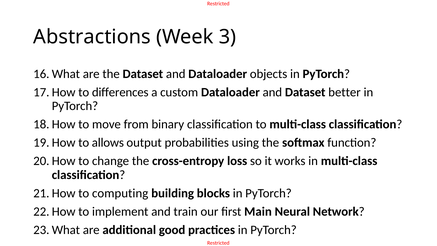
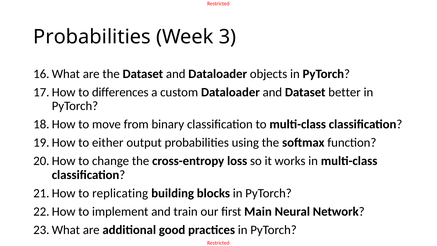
Abstractions: Abstractions -> Probabilities (92, 37)
allows: allows -> either (108, 143)
computing: computing -> replicating (120, 193)
